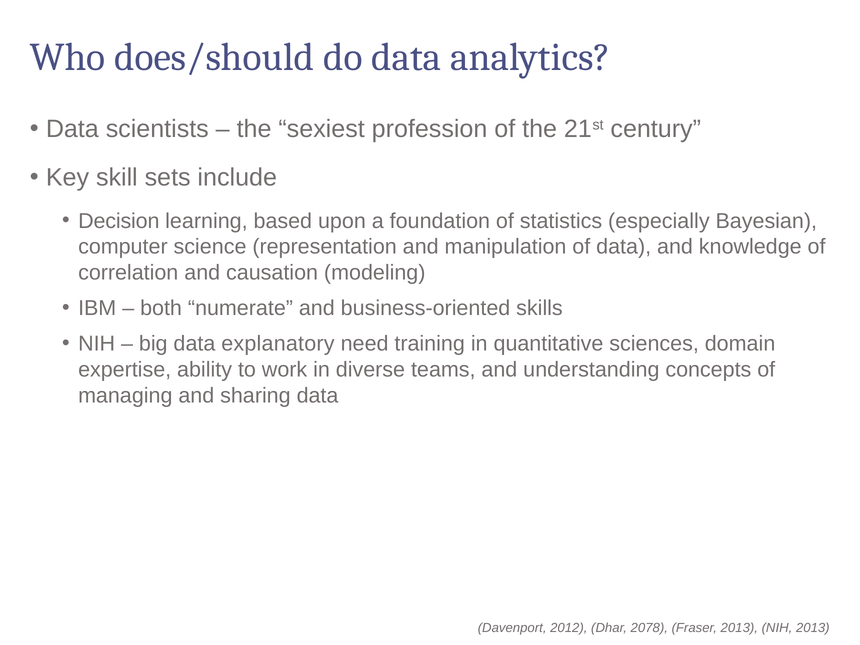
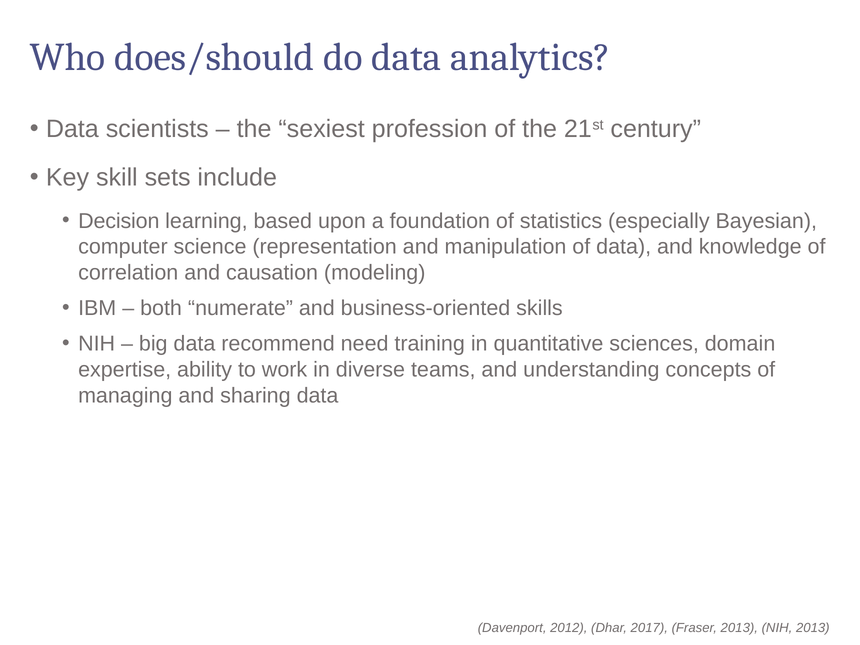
explanatory: explanatory -> recommend (278, 344)
2078: 2078 -> 2017 (649, 628)
